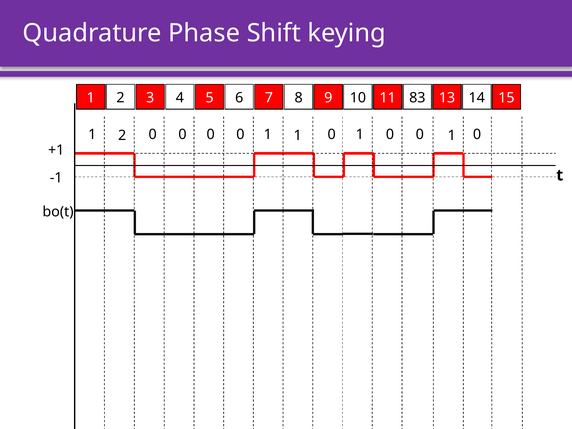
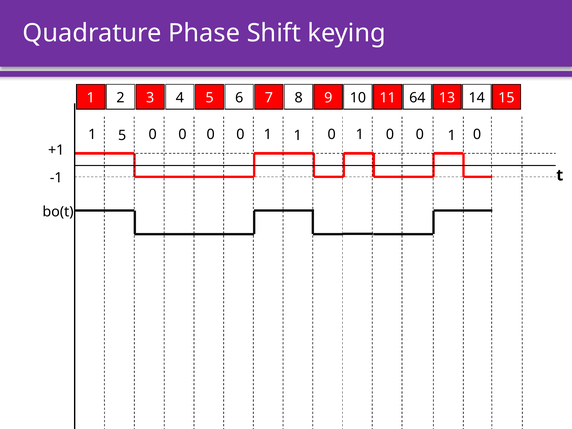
83: 83 -> 64 (417, 98)
2: 2 -> 5 (122, 135)
